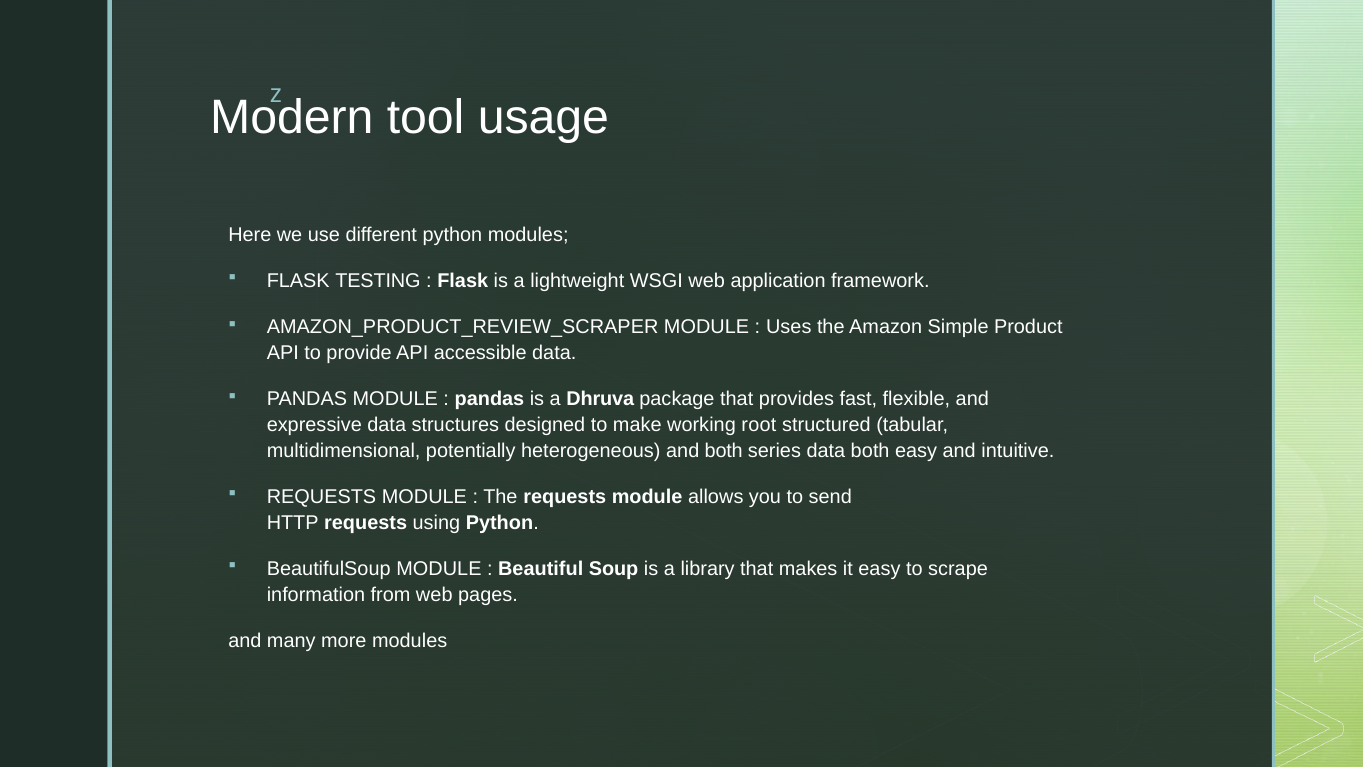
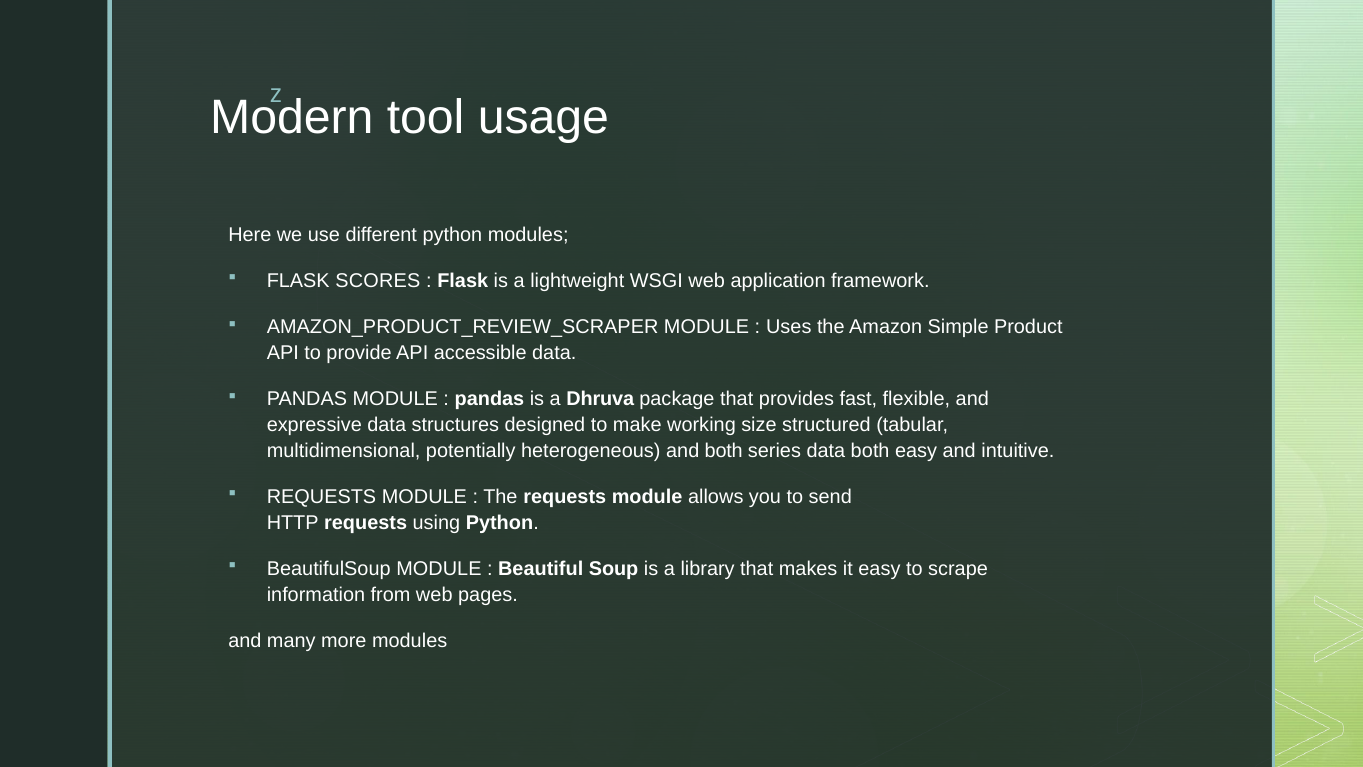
TESTING: TESTING -> SCORES (378, 281)
root: root -> size (759, 425)
